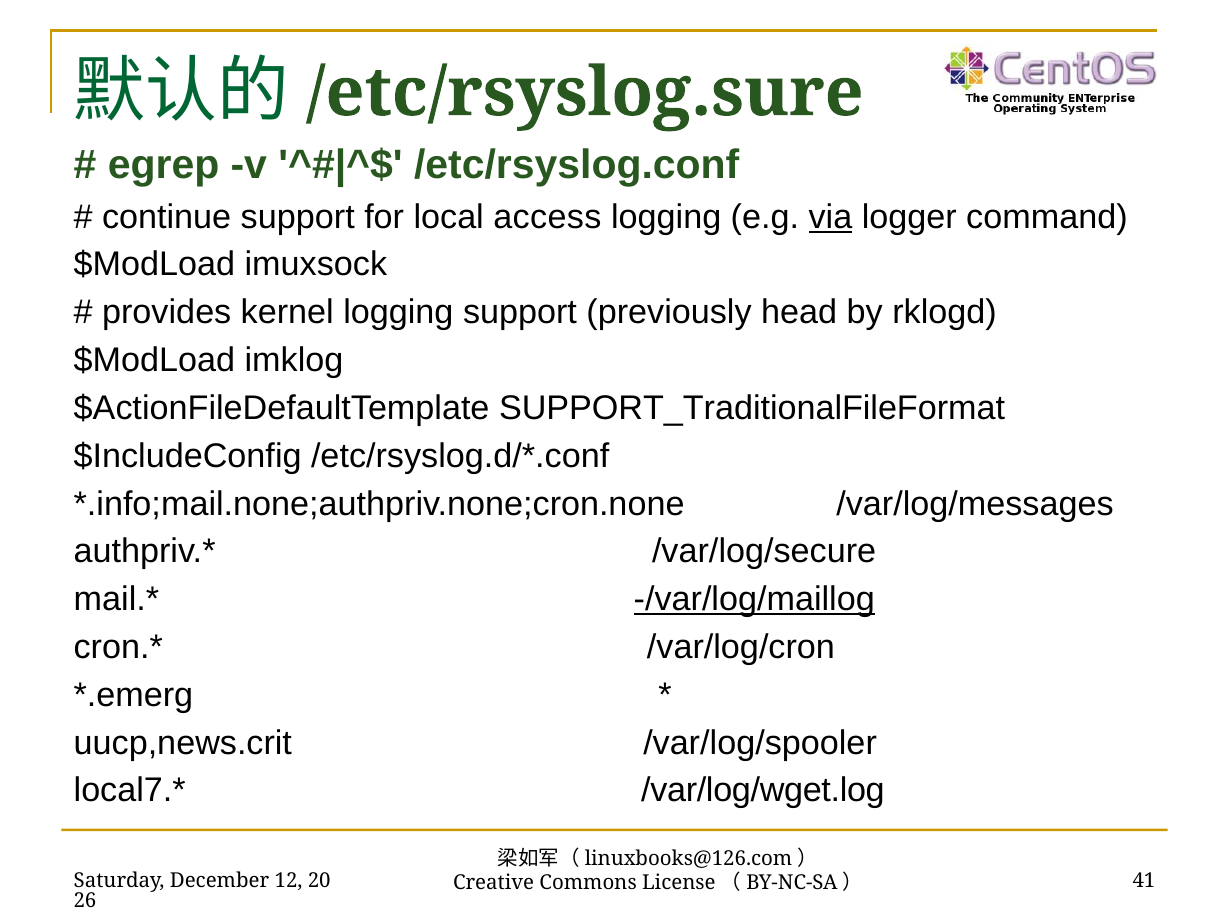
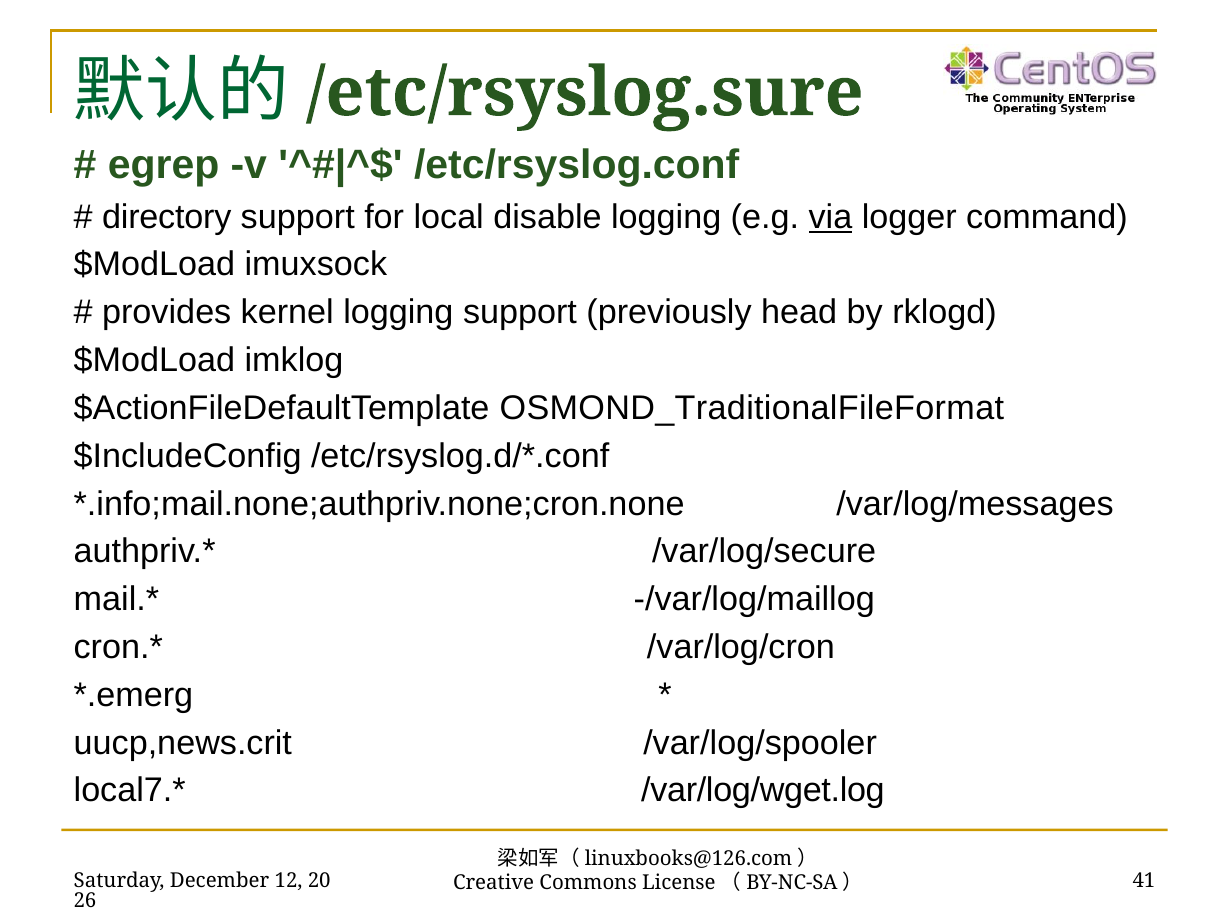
continue: continue -> directory (167, 217)
access: access -> disable (548, 217)
SUPPORT_TraditionalFileFormat: SUPPORT_TraditionalFileFormat -> OSMOND_TraditionalFileFormat (752, 408)
-/var/log/maillog underline: present -> none (754, 599)
